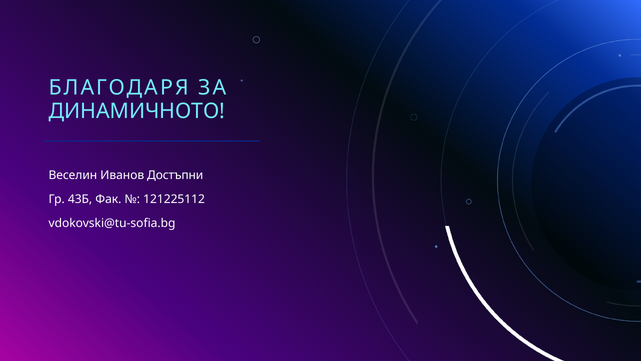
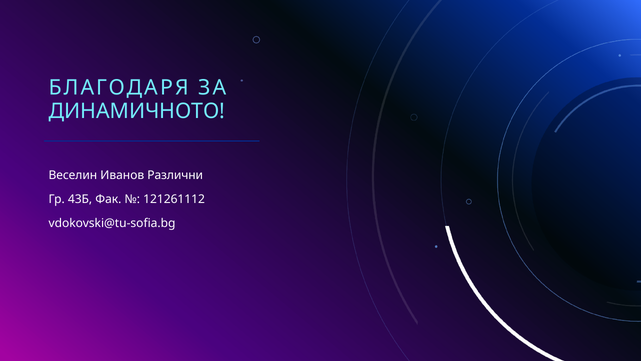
Достъпни: Достъпни -> Различни (175, 175)
121225112: 121225112 -> 121261112 (174, 199)
